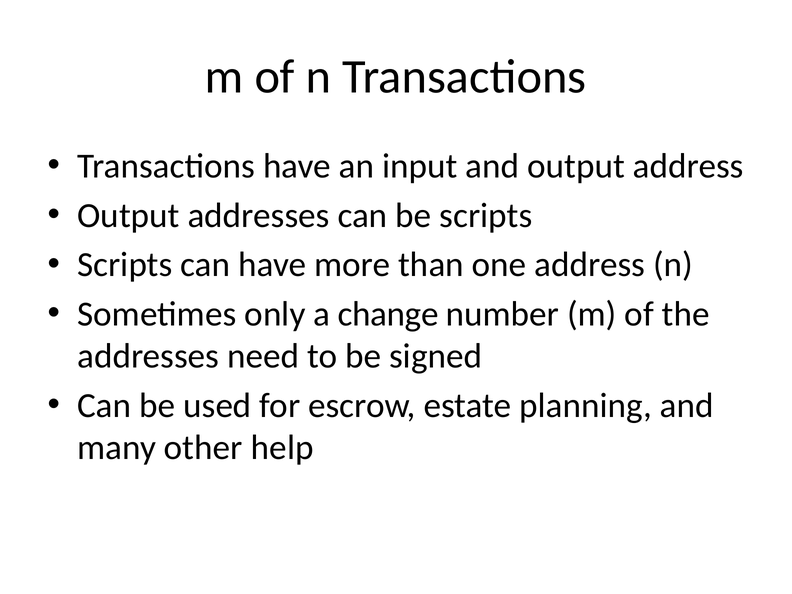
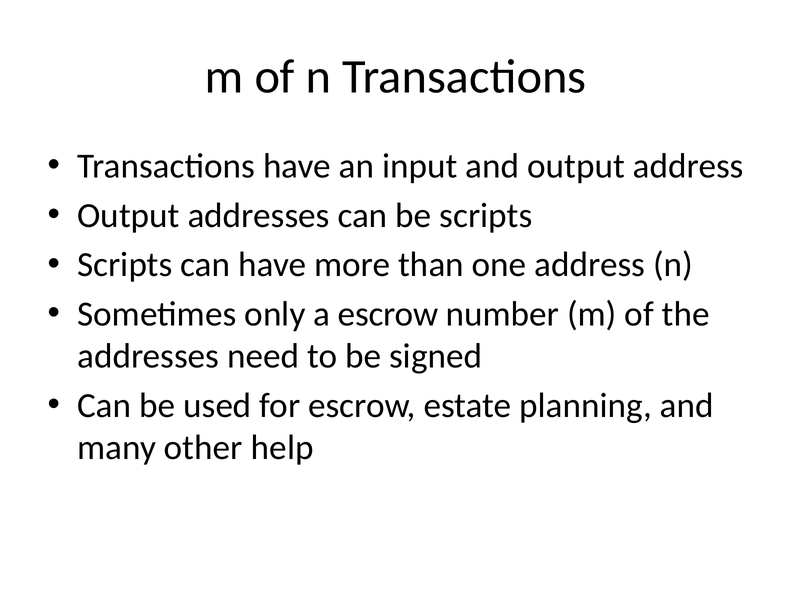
a change: change -> escrow (388, 314)
